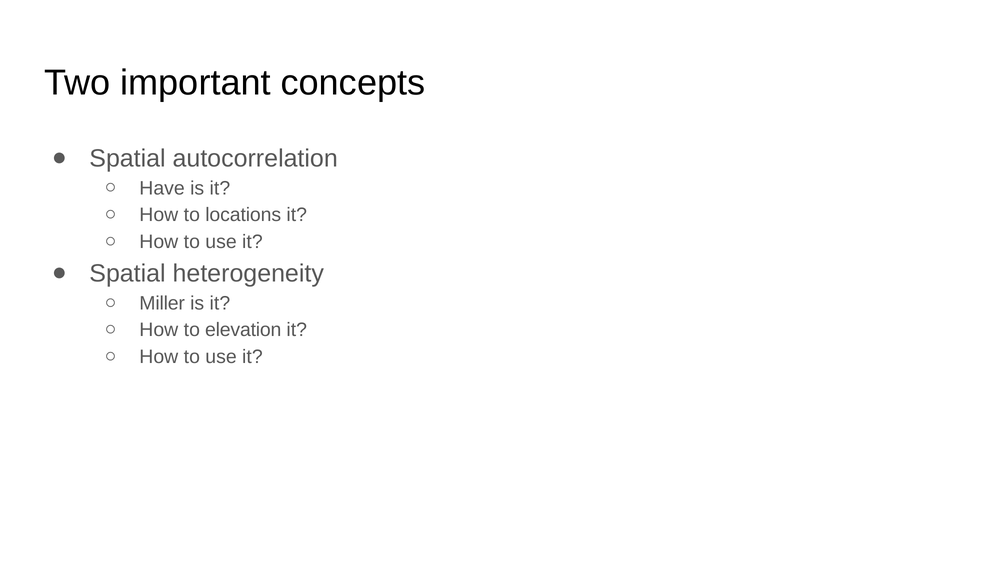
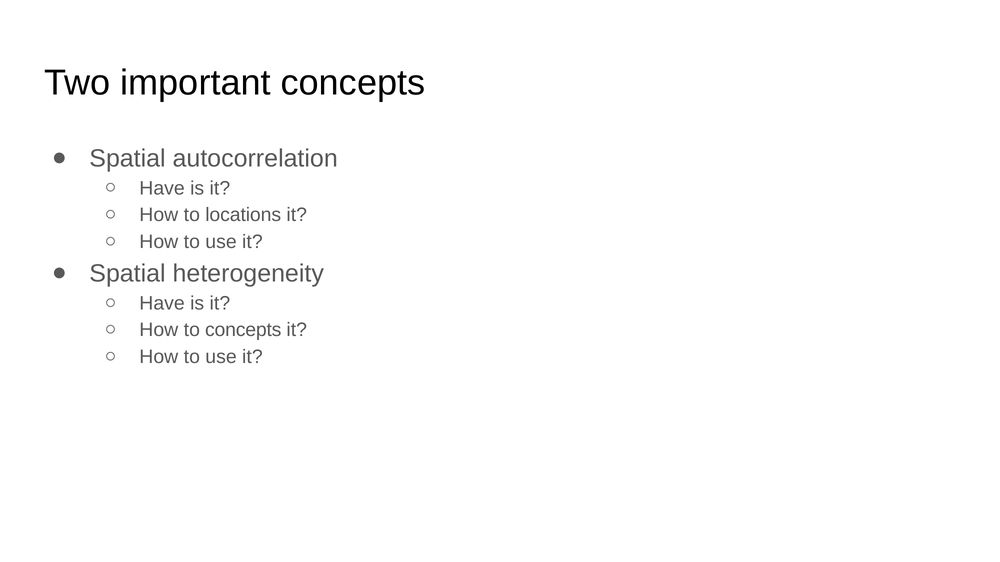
Miller: Miller -> Have (162, 303)
to elevation: elevation -> concepts (243, 330)
